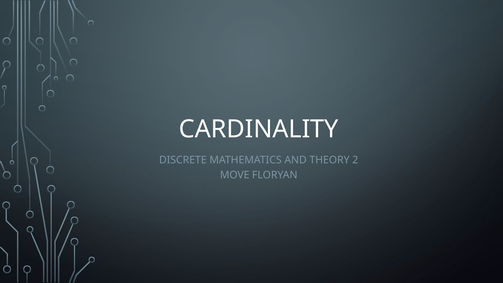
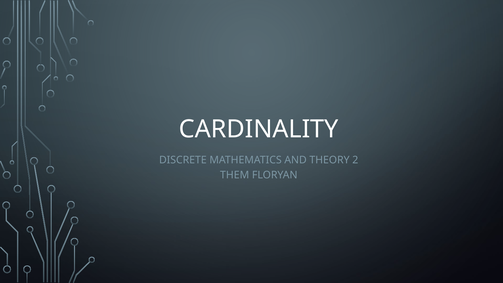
MOVE: MOVE -> THEM (235, 175)
